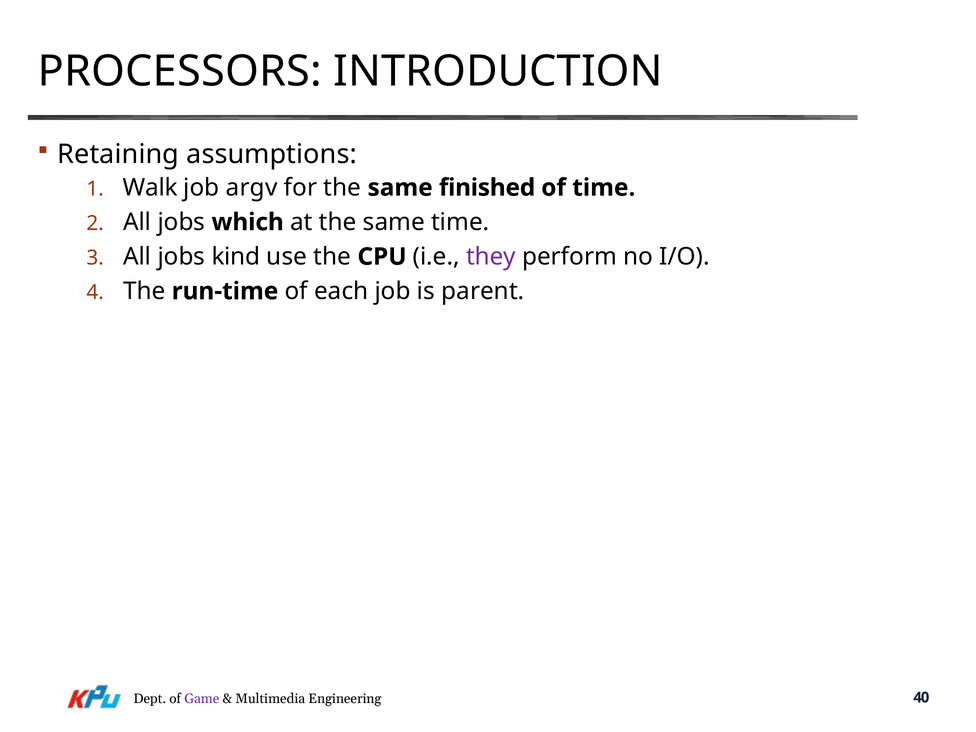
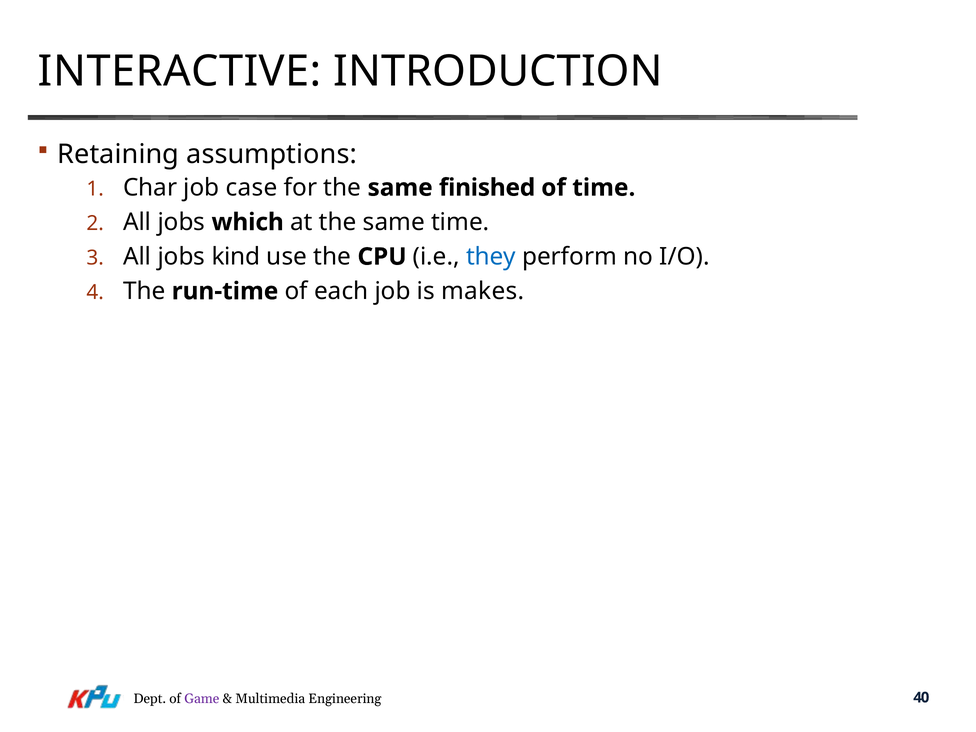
PROCESSORS: PROCESSORS -> INTERACTIVE (180, 71)
Walk: Walk -> Char (150, 188)
argv: argv -> case (252, 188)
they colour: purple -> blue (491, 257)
parent: parent -> makes (483, 291)
